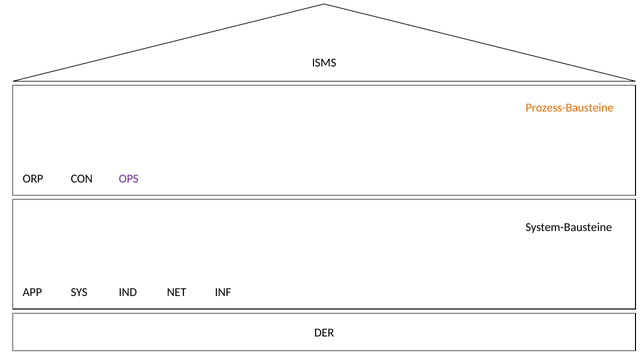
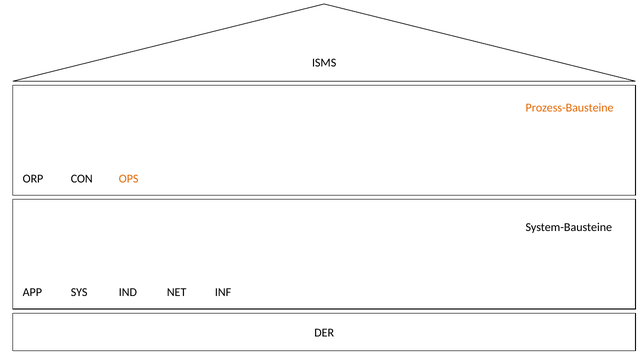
OPS colour: purple -> orange (129, 178)
